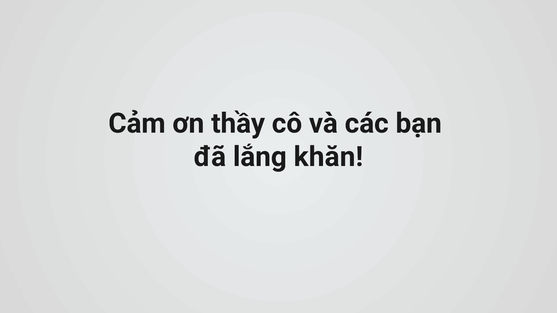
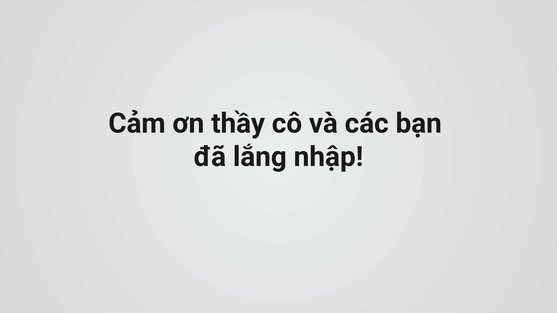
khăn: khăn -> nhập (328, 157)
